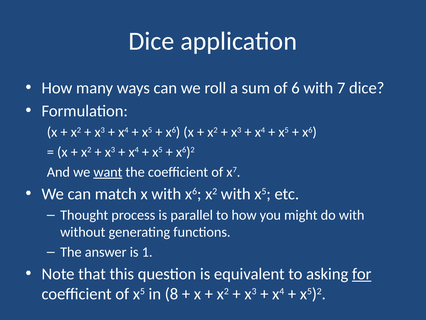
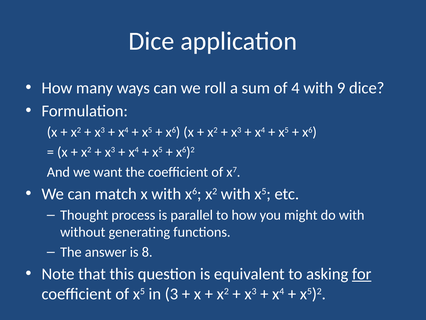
6: 6 -> 4 (295, 88)
7: 7 -> 9 (341, 88)
want underline: present -> none (108, 172)
1: 1 -> 8 (147, 252)
8: 8 -> 3 (171, 293)
